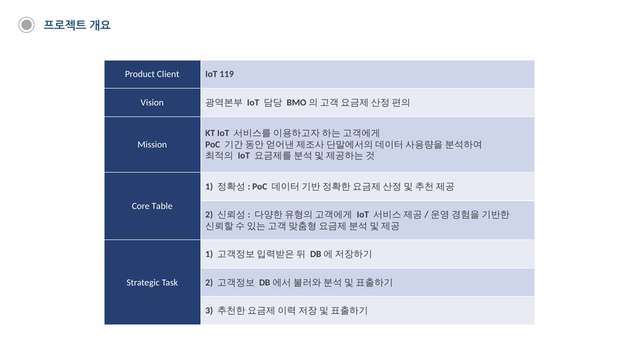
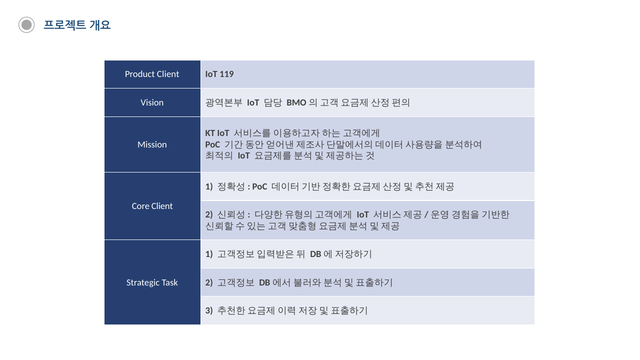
Core Table: Table -> Client (162, 206)
